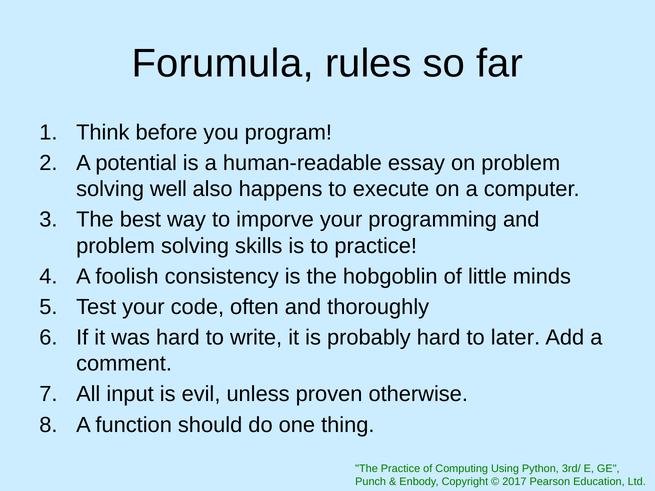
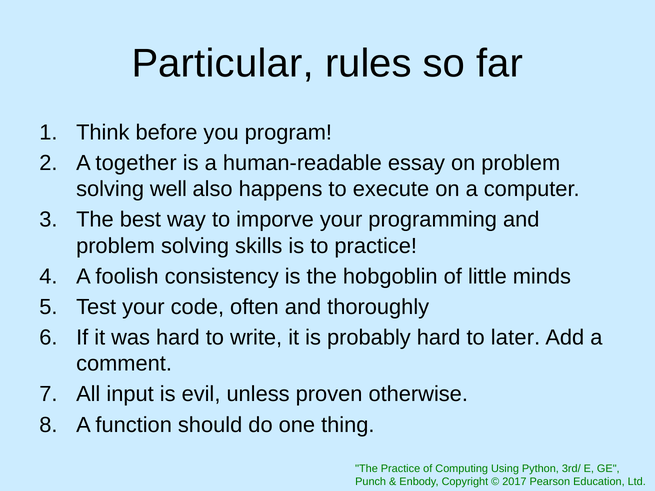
Forumula: Forumula -> Particular (223, 63)
potential: potential -> together (136, 163)
